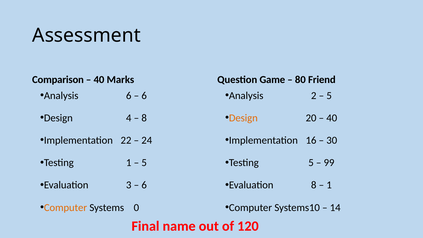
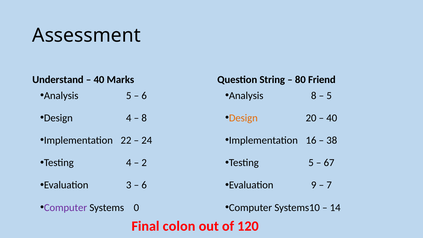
Comparison: Comparison -> Understand (58, 80)
Game: Game -> String (272, 80)
Analysis 6: 6 -> 5 (129, 96)
Analysis 2: 2 -> 8 (314, 96)
30: 30 -> 38 (332, 140)
Testing 1: 1 -> 4 (129, 163)
5: 5 -> 2 (144, 163)
99: 99 -> 67 (329, 163)
Evaluation 8: 8 -> 9 (314, 185)
1: 1 -> 7 (329, 185)
Computer colour: orange -> purple (65, 208)
name: name -> colon (179, 226)
